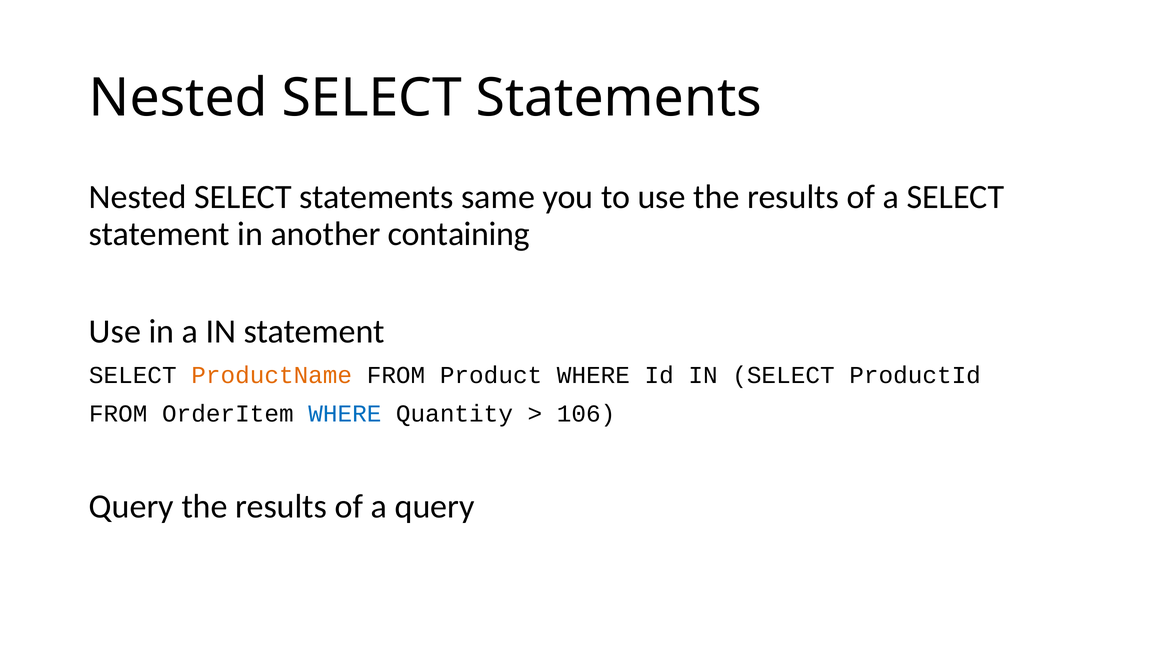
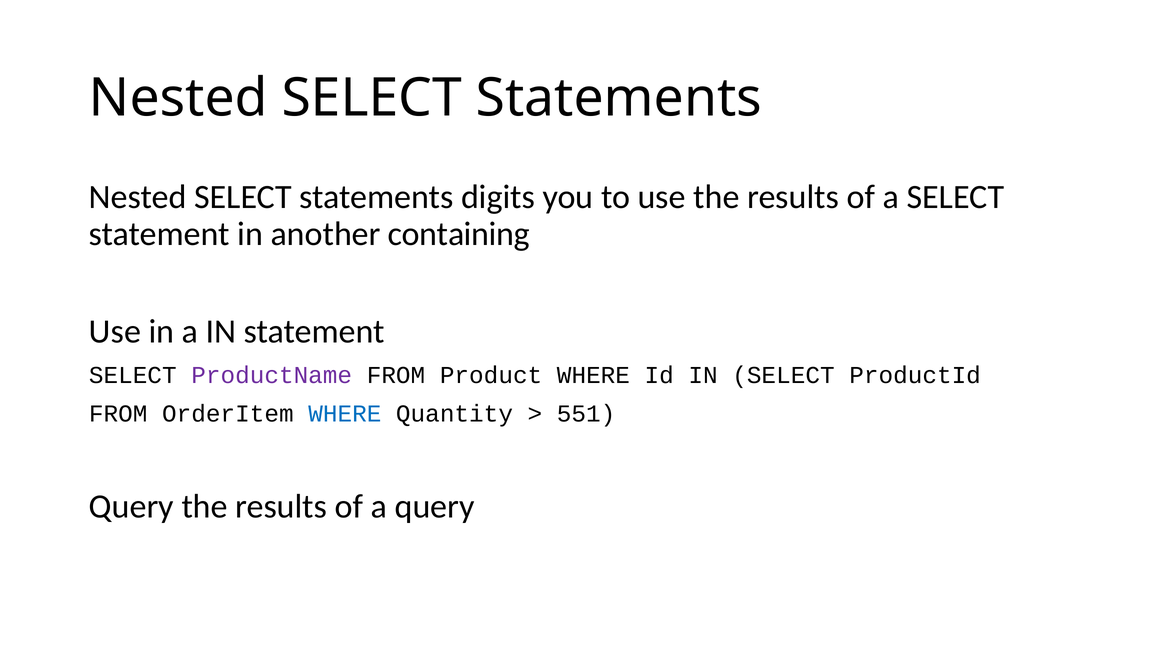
same: same -> digits (498, 197)
ProductName colour: orange -> purple (272, 376)
106: 106 -> 551 (586, 414)
